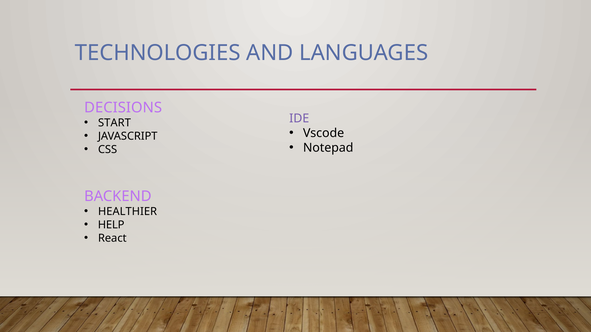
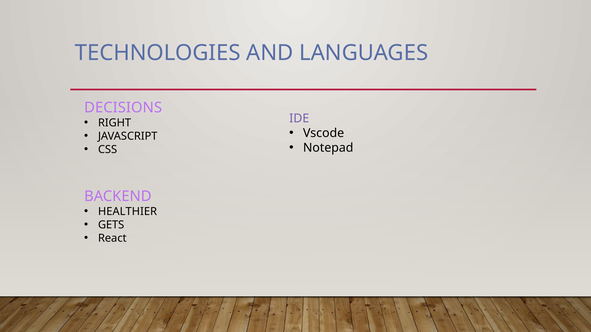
START: START -> RIGHT (115, 123)
HELP: HELP -> GETS (111, 225)
